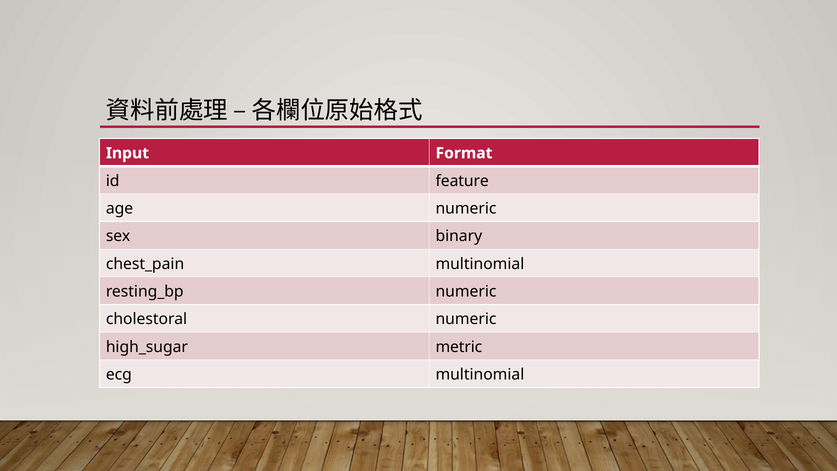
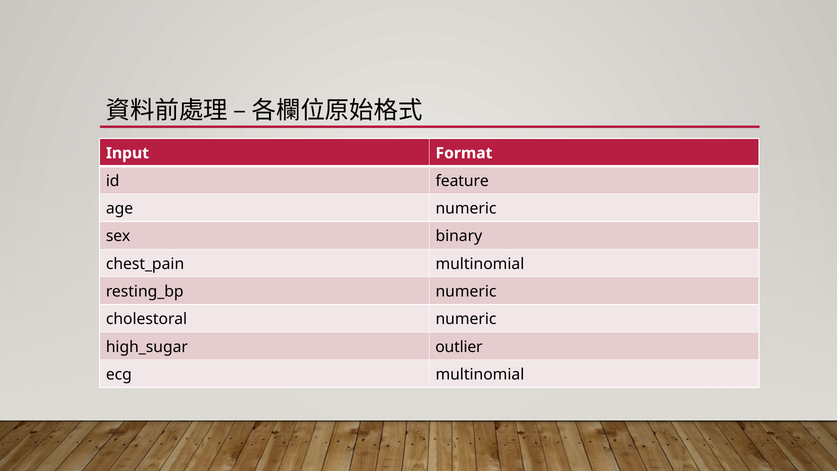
metric: metric -> outlier (459, 347)
